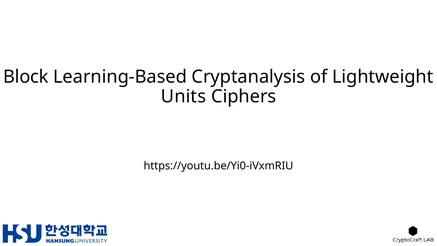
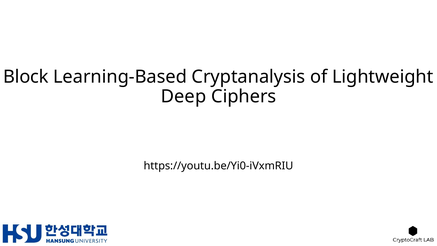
Units: Units -> Deep (183, 96)
